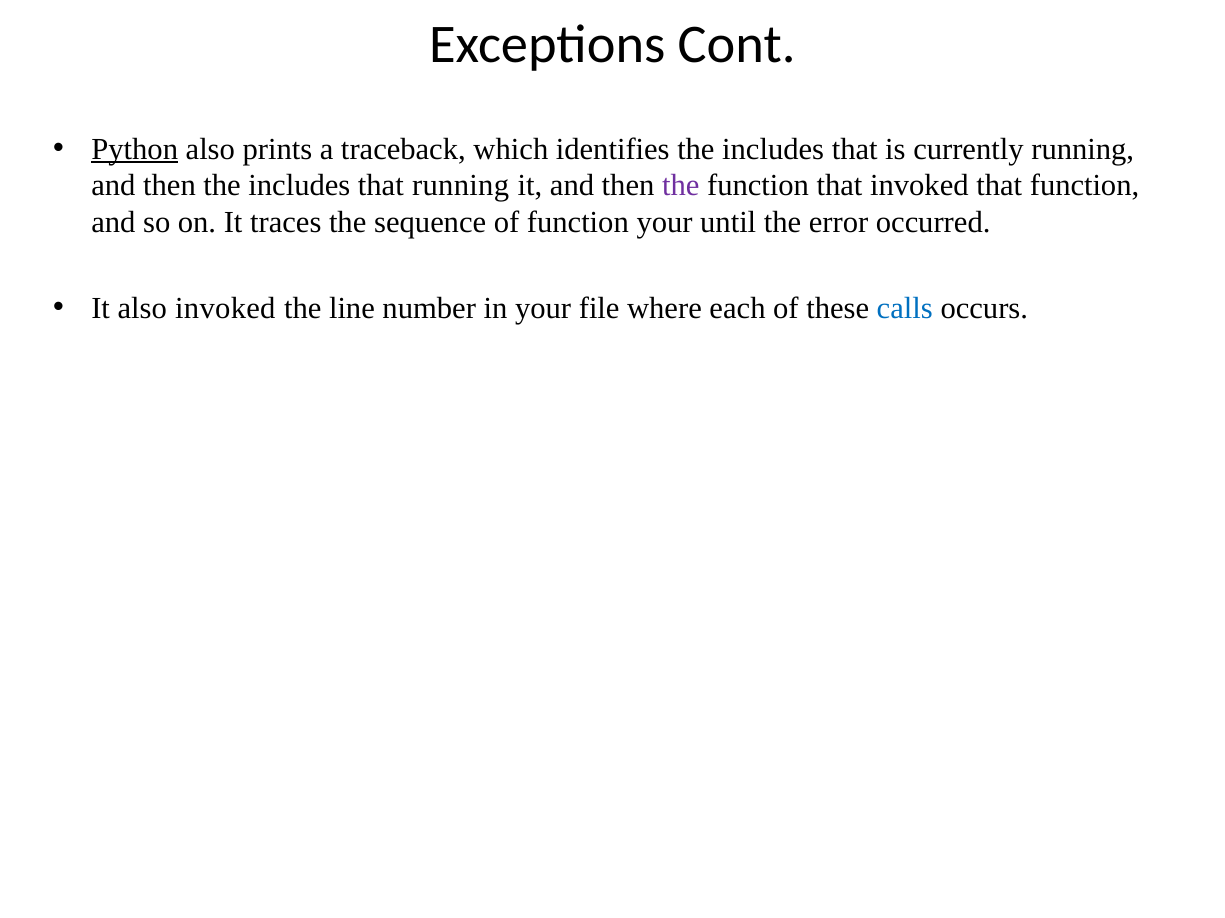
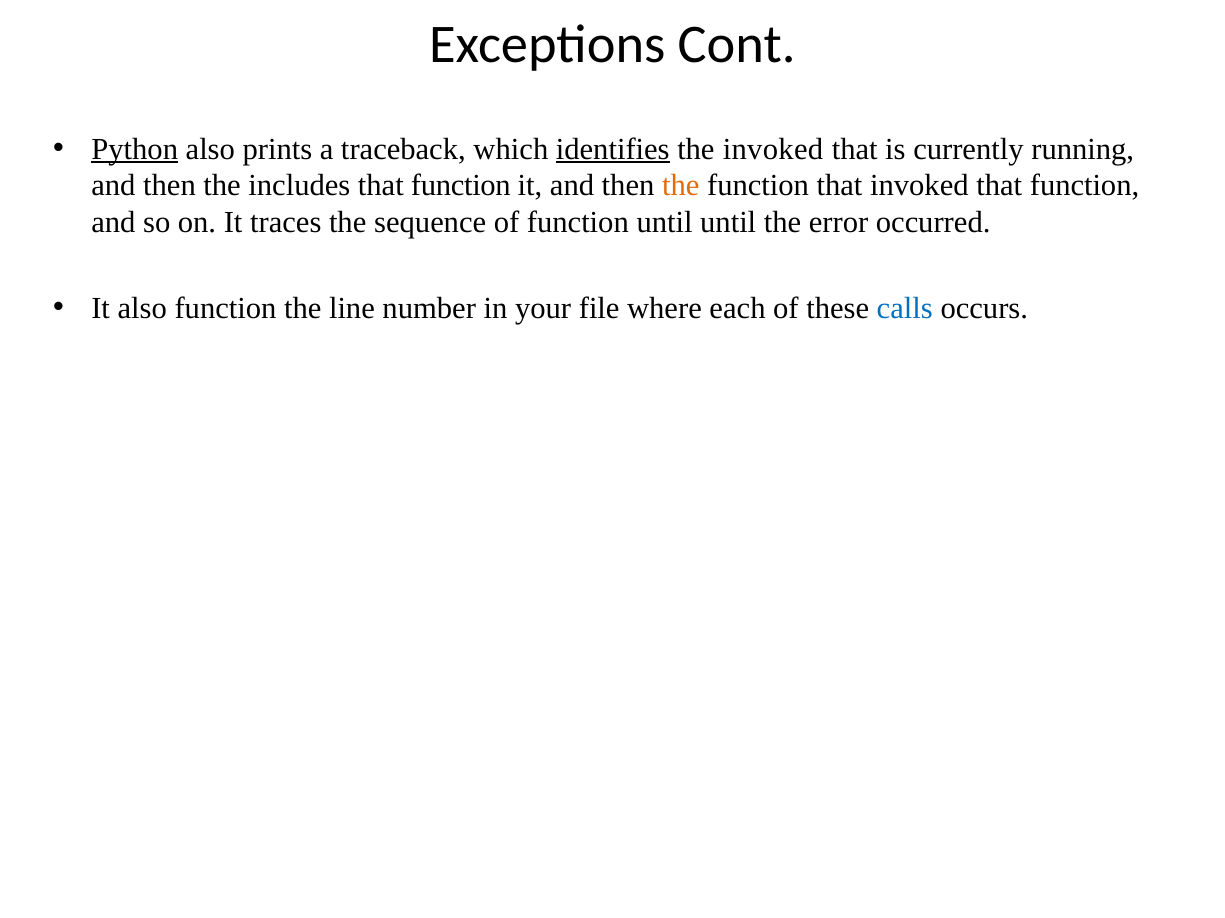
identifies underline: none -> present (613, 149)
includes: includes -> invoked (773, 149)
running: running -> function (461, 186)
the colour: purple -> orange (681, 186)
function your: your -> until (665, 223)
also invoked: invoked -> function (225, 308)
